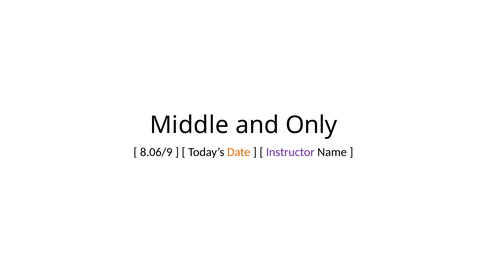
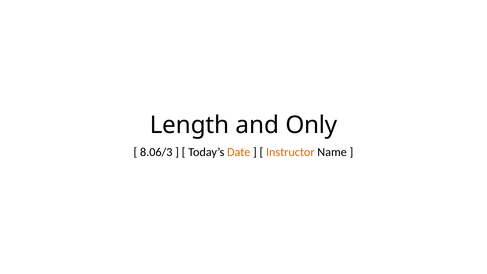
Middle: Middle -> Length (189, 125)
8.06/9: 8.06/9 -> 8.06/3 (156, 152)
Instructor colour: purple -> orange (290, 152)
